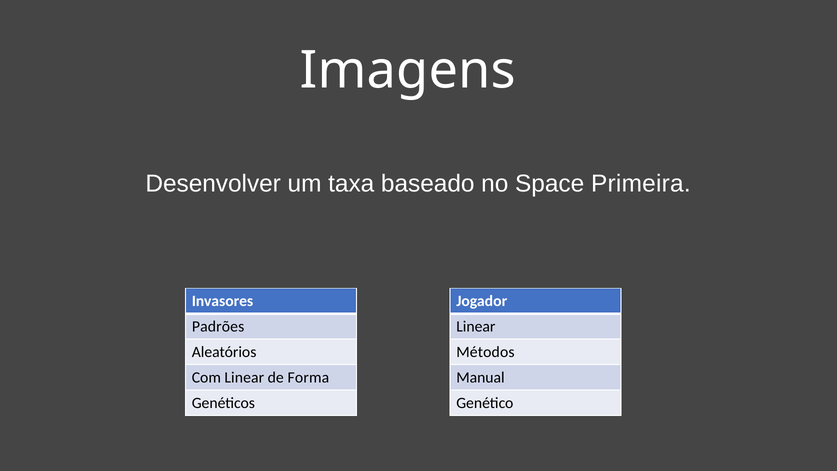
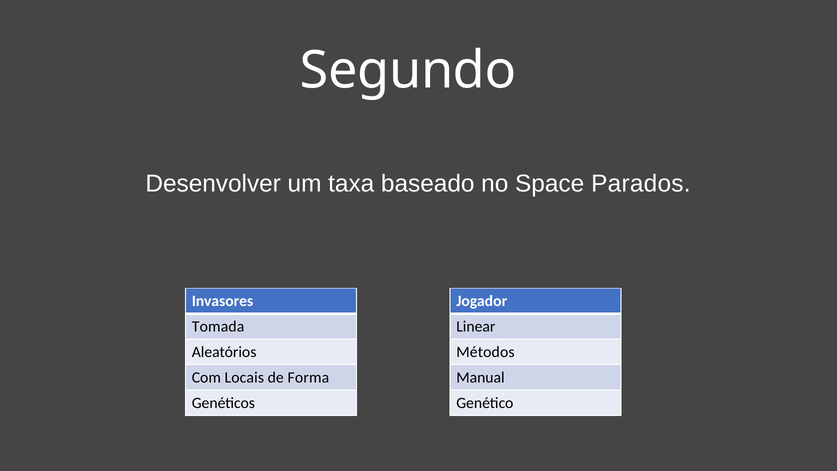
Imagens: Imagens -> Segundo (408, 70)
Primeira: Primeira -> Parados (641, 183)
Padrões: Padrões -> Tomada (218, 326)
Com Linear: Linear -> Locais (244, 377)
